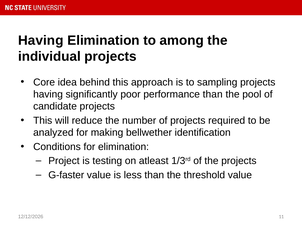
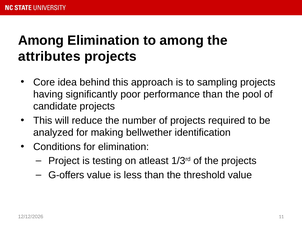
Having: Having -> Among (41, 40)
individual: individual -> attributes (49, 56)
G-faster: G-faster -> G-offers (66, 175)
